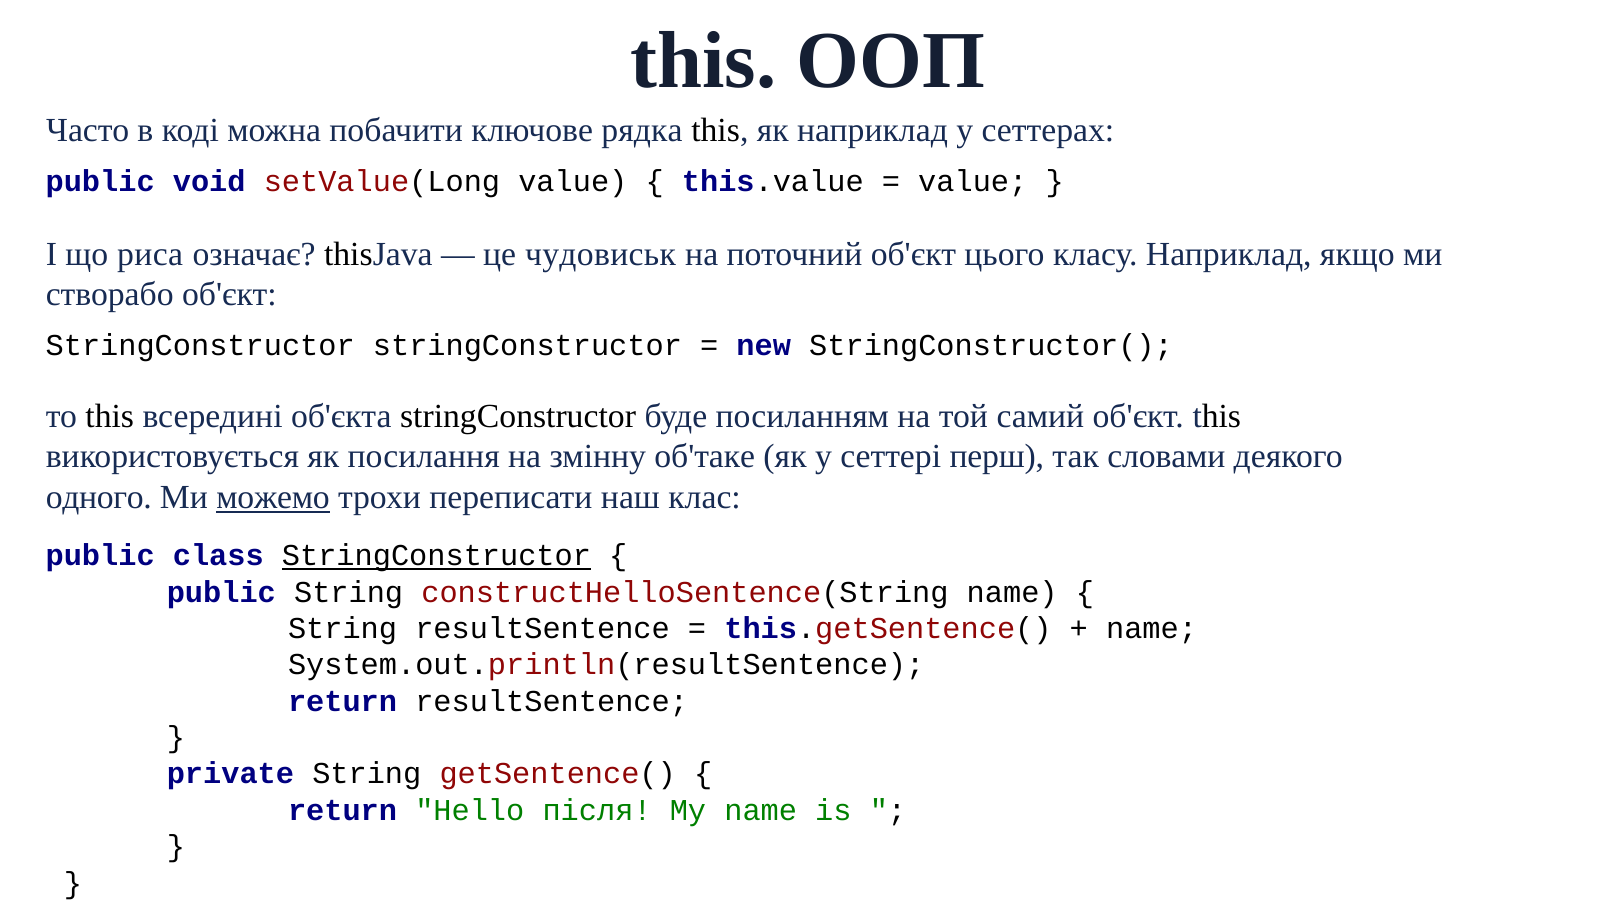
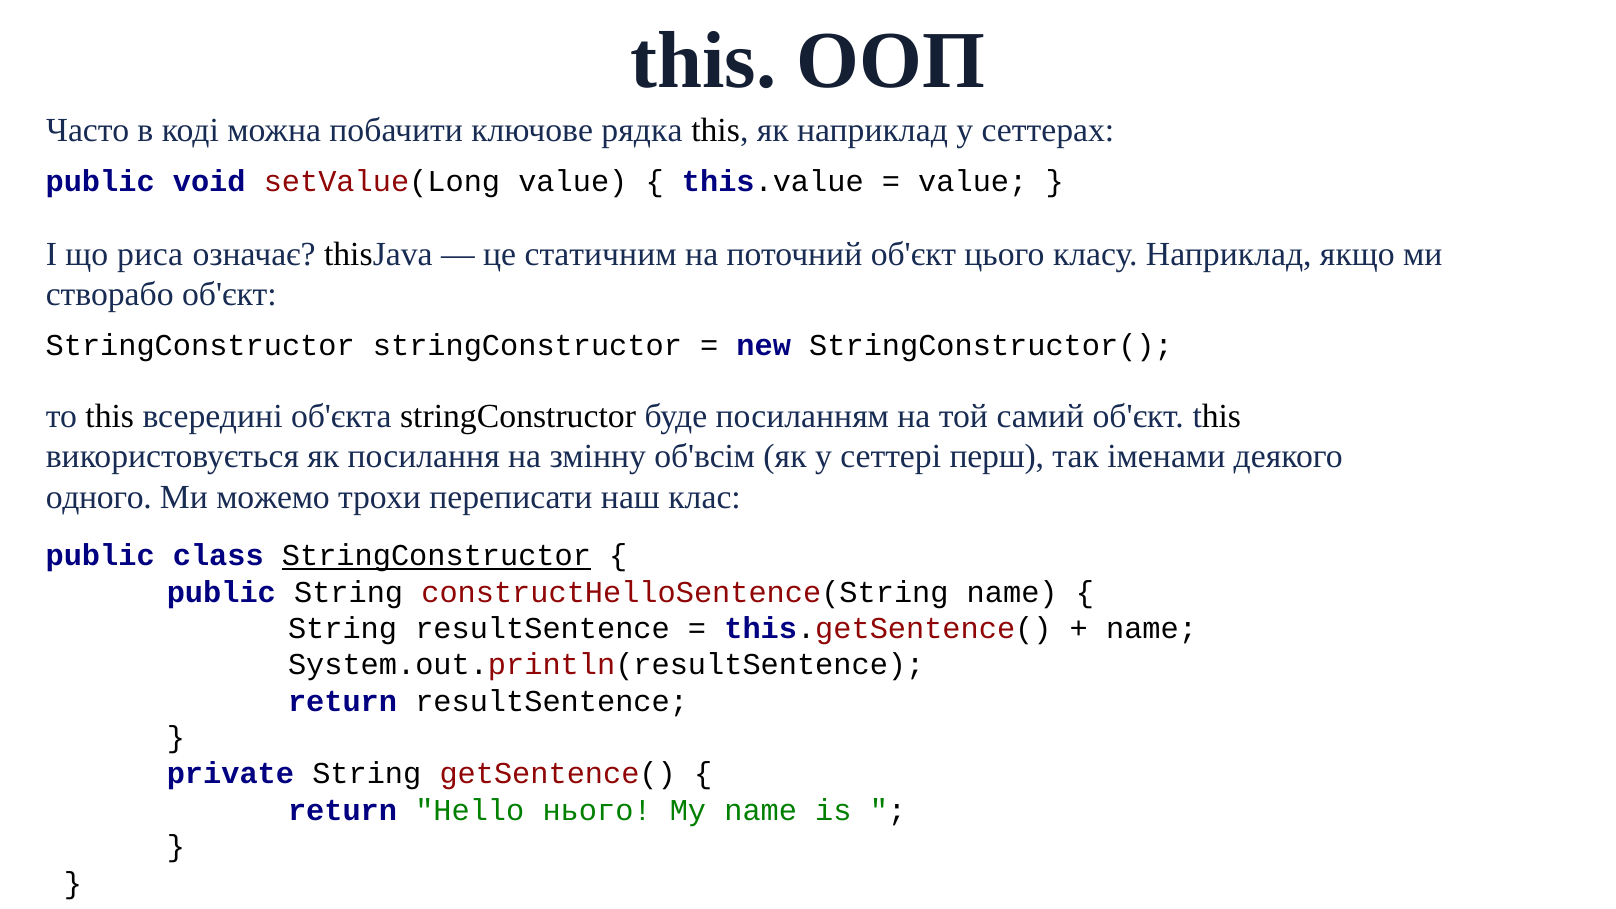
чудовиськ: чудовиськ -> статичним (601, 254)
об'таке: об'таке -> об'всім (705, 457)
словами: словами -> іменами (1166, 457)
можемо underline: present -> none (273, 497)
після: після -> нього (597, 810)
